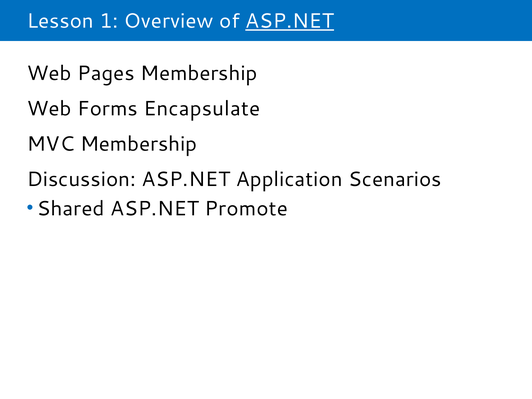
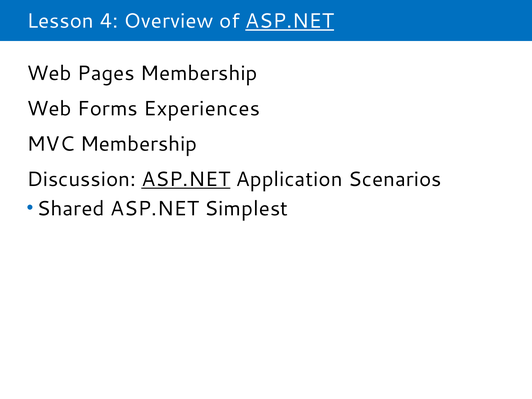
1: 1 -> 4 (109, 21)
Encapsulate: Encapsulate -> Experiences (202, 109)
ASP.NET underline: none -> present (186, 179)
Promote: Promote -> Simplest (246, 209)
